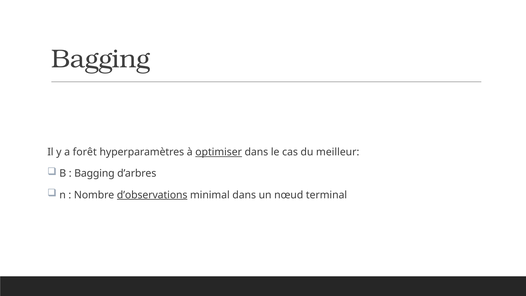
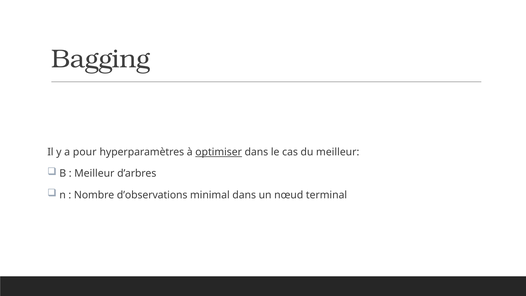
forêt: forêt -> pour (85, 152)
Bagging: Bagging -> Meilleur (94, 173)
d’observations underline: present -> none (152, 195)
